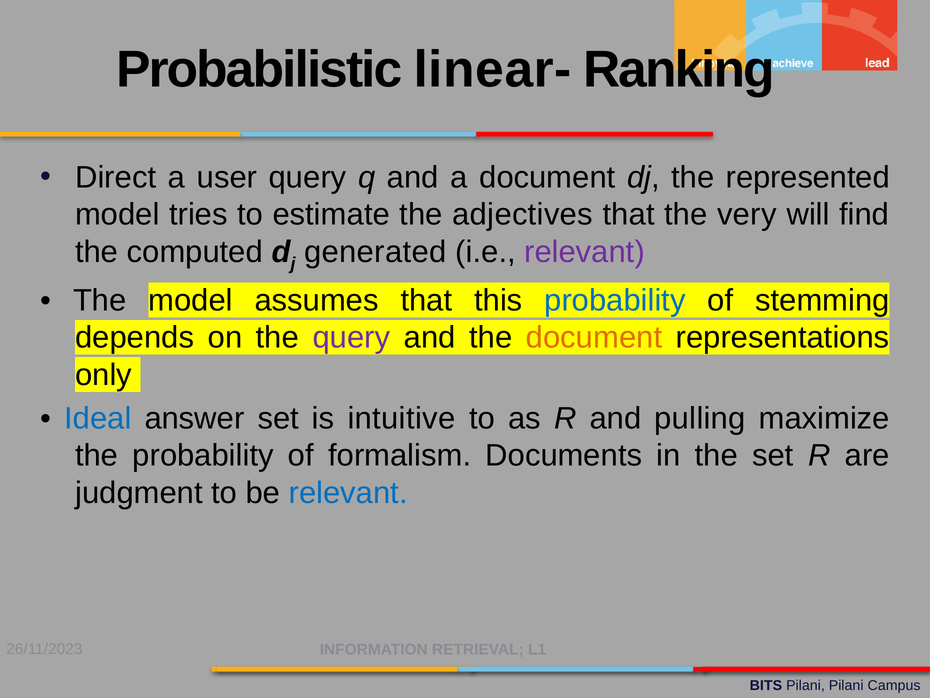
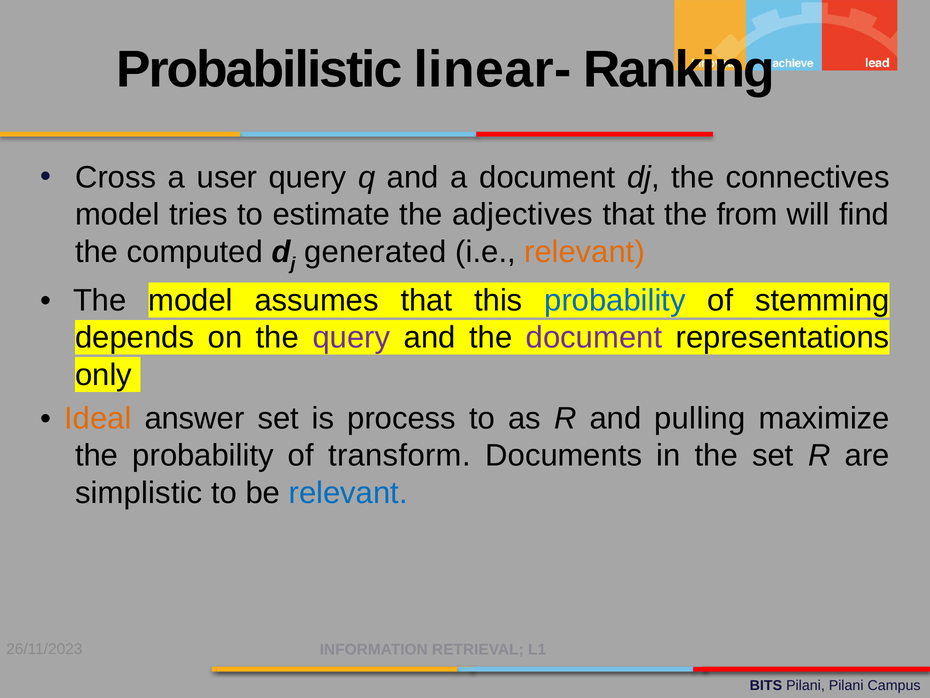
Direct: Direct -> Cross (116, 177)
represented: represented -> connectives (808, 177)
very: very -> from (747, 215)
relevant colour: purple -> orange (585, 252)
document colour: orange -> purple (594, 337)
Ideal colour: blue -> orange (98, 418)
intuitive: intuitive -> process (402, 418)
formalism: formalism -> transform (399, 455)
judgment: judgment -> simplistic (139, 492)
